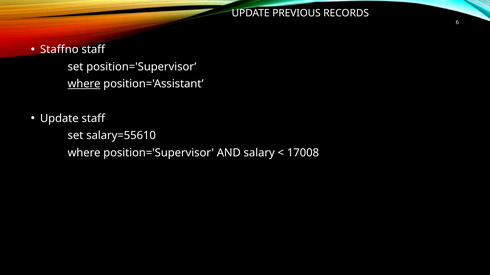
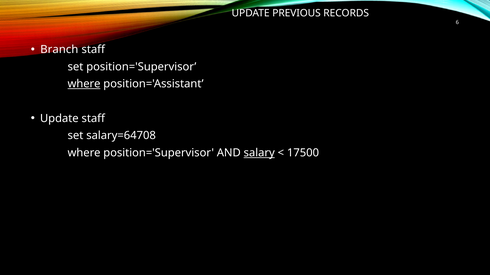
Staffno: Staffno -> Branch (59, 50)
salary=55610: salary=55610 -> salary=64708 (121, 136)
salary underline: none -> present (259, 153)
17008: 17008 -> 17500 (303, 153)
